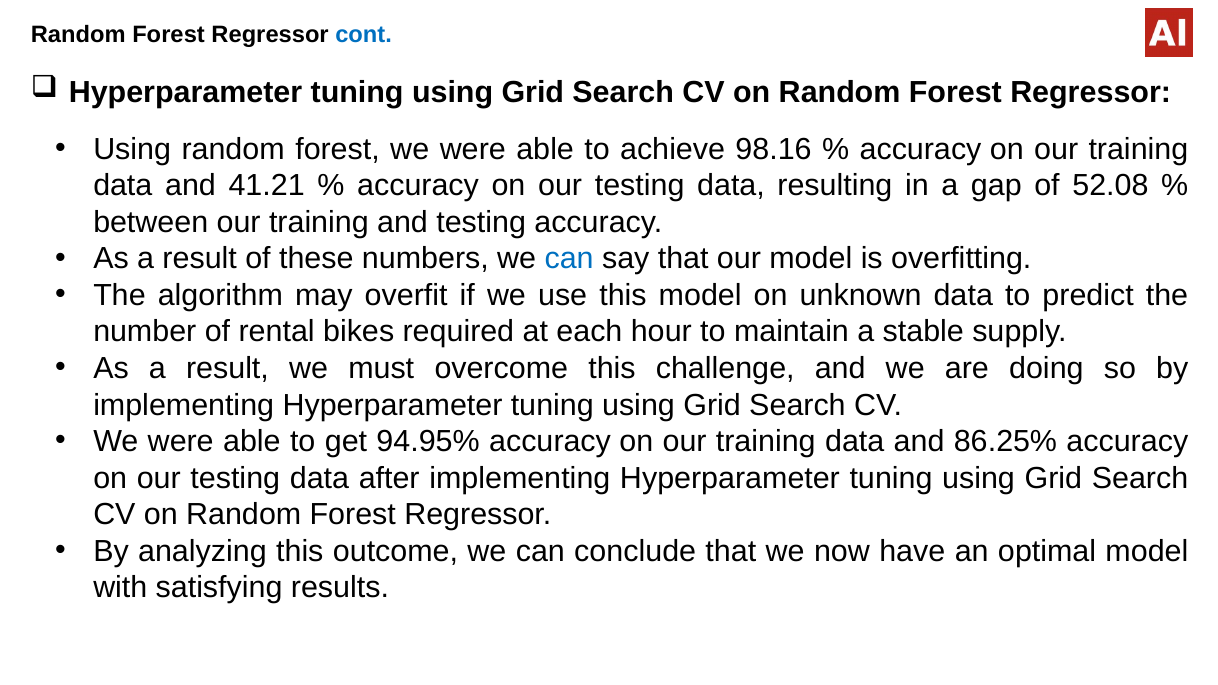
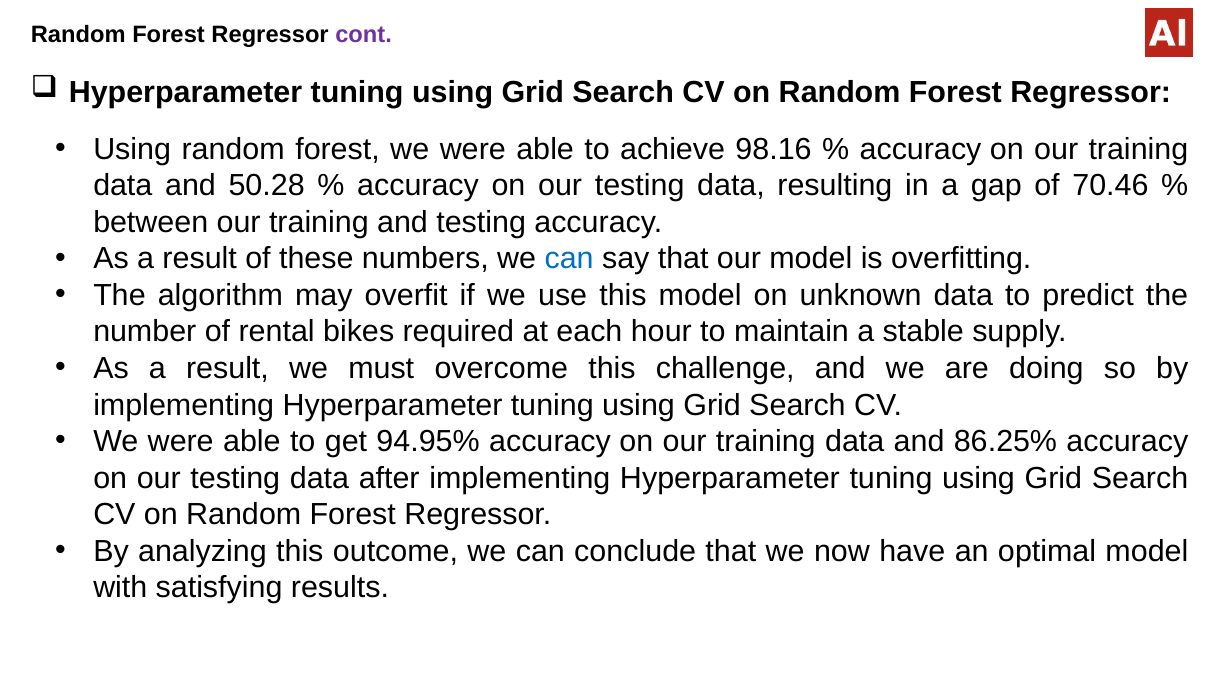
cont colour: blue -> purple (364, 35)
41.21: 41.21 -> 50.28 (267, 186)
52.08: 52.08 -> 70.46 (1110, 186)
